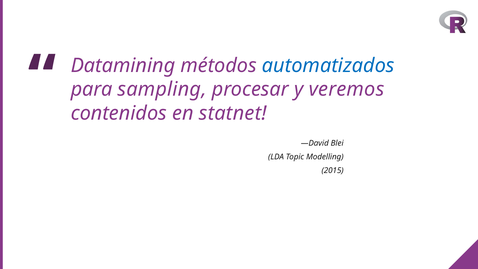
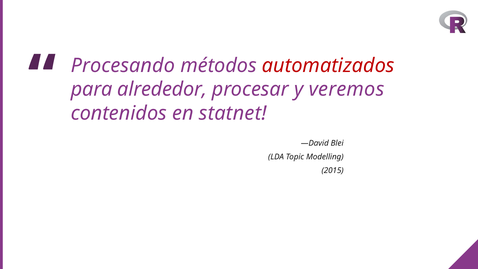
Datamining: Datamining -> Procesando (123, 65)
automatizados colour: blue -> red (328, 65)
sampling: sampling -> alrededor (162, 89)
